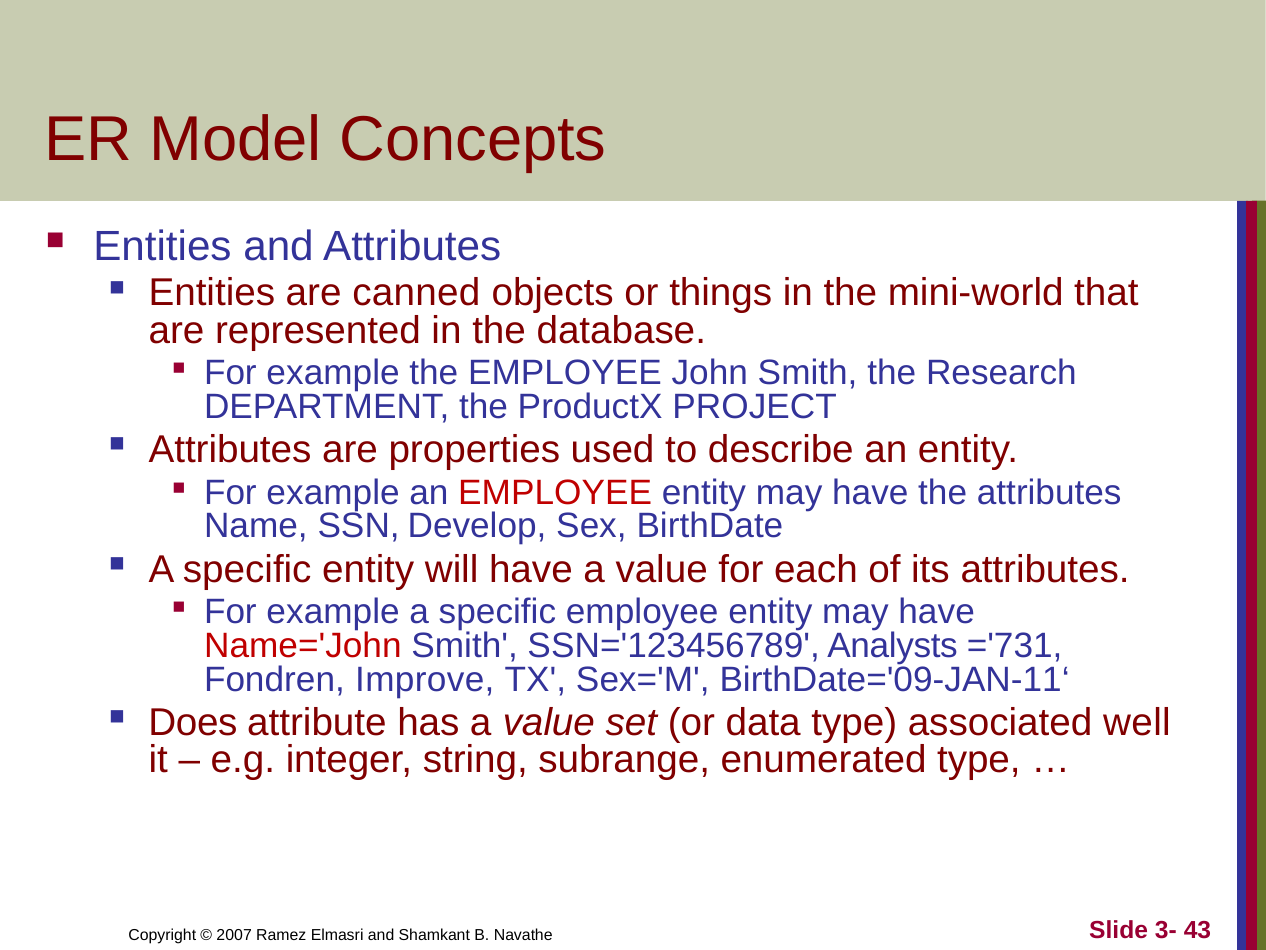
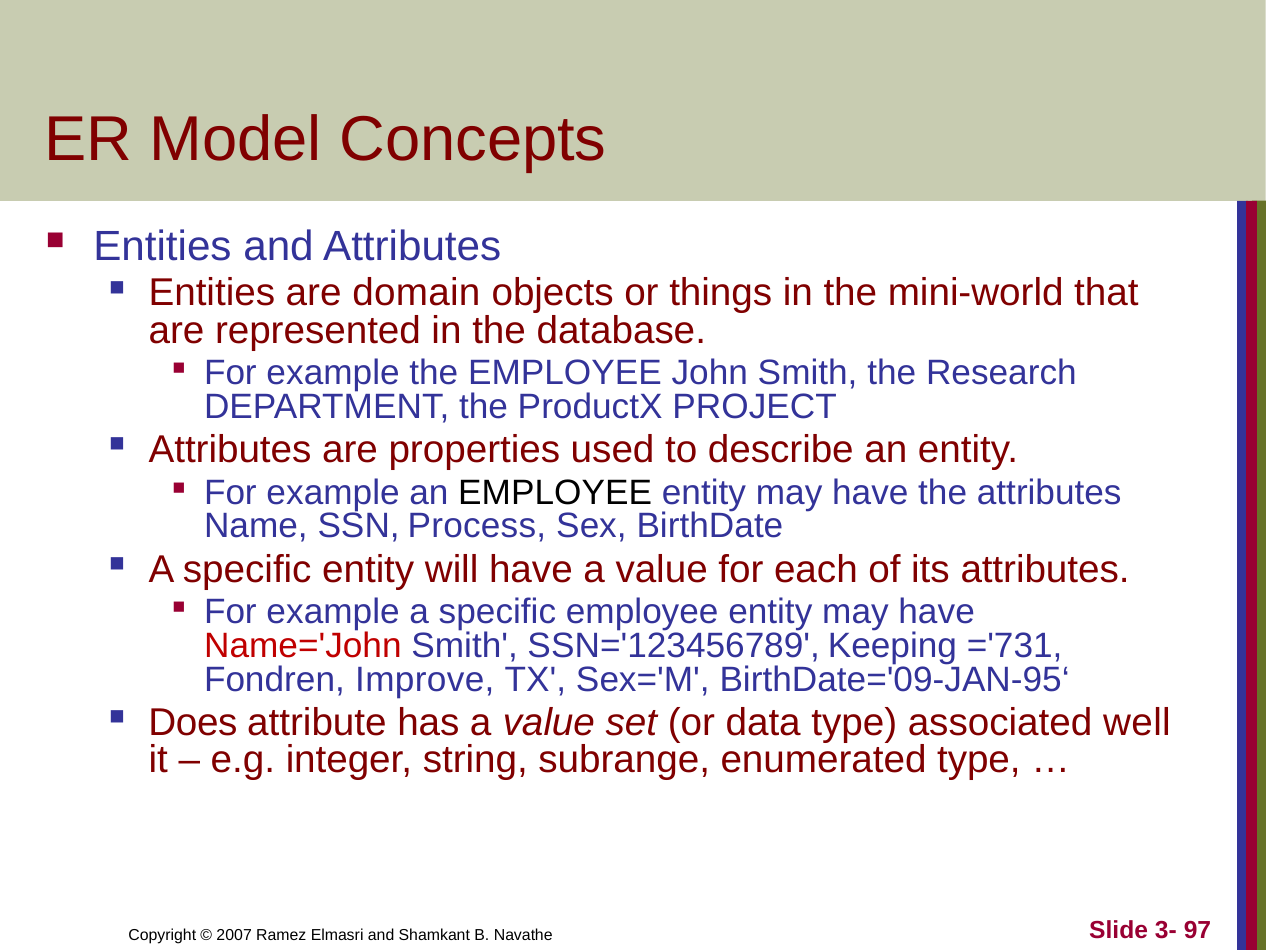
canned: canned -> domain (416, 293)
EMPLOYEE colour: red -> black (555, 492)
Develop: Develop -> Process (477, 526)
Analysts: Analysts -> Keeping (892, 646)
BirthDate='09-JAN-11‘: BirthDate='09-JAN-11‘ -> BirthDate='09-JAN-95‘ (895, 679)
43: 43 -> 97 (1197, 930)
